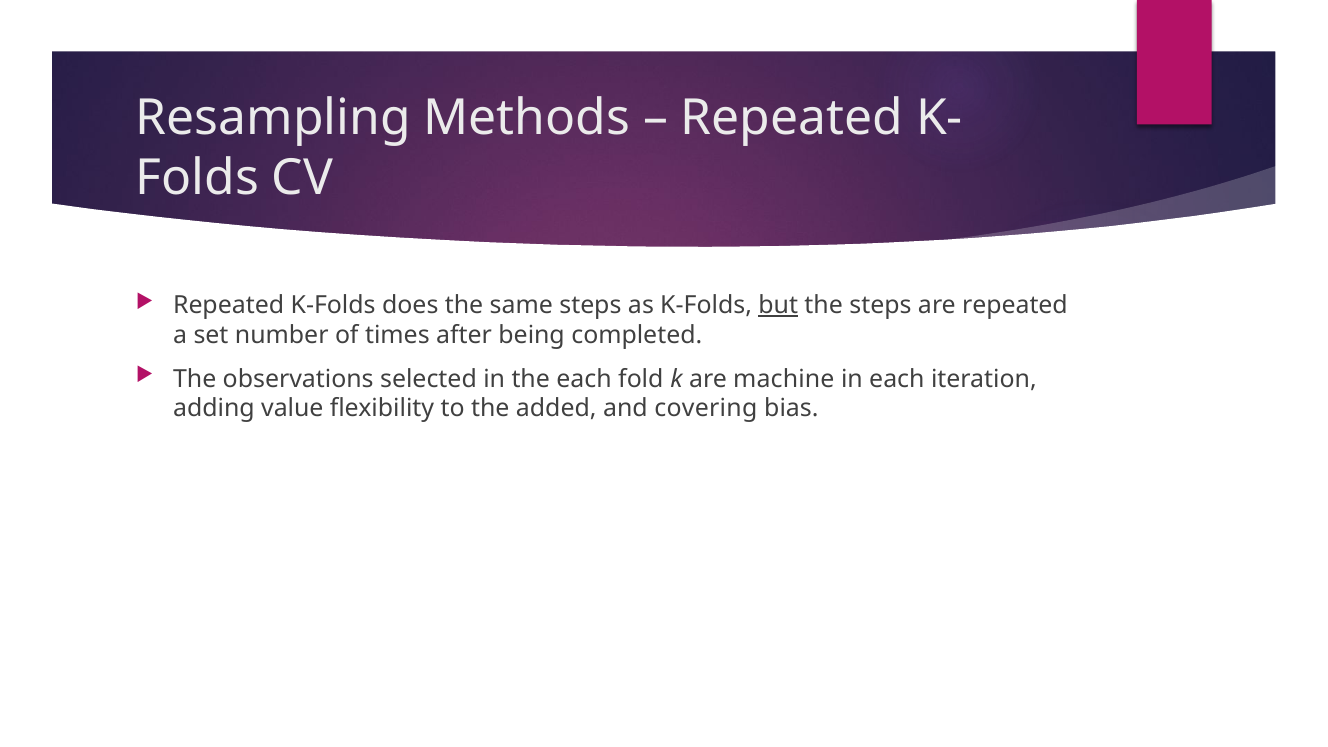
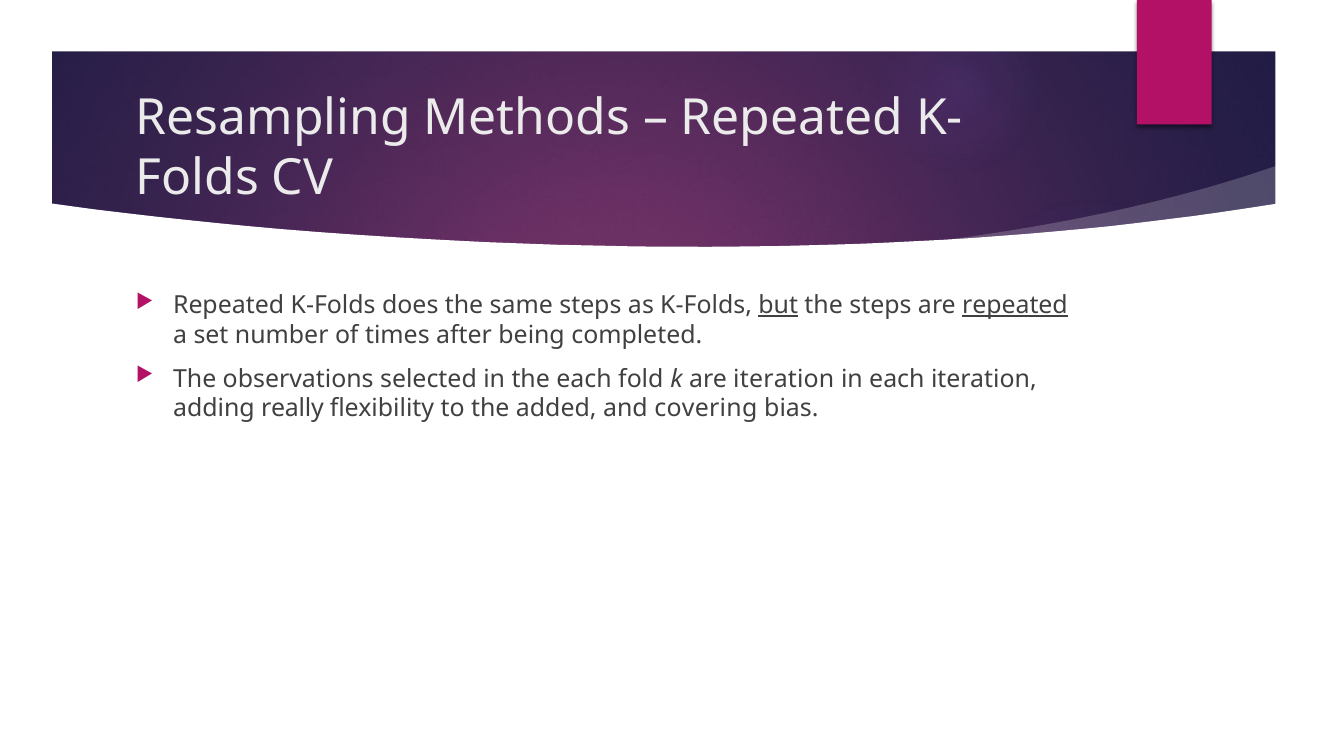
repeated underline: none -> present (1015, 305)
are machine: machine -> iteration (784, 379)
value: value -> really (292, 409)
